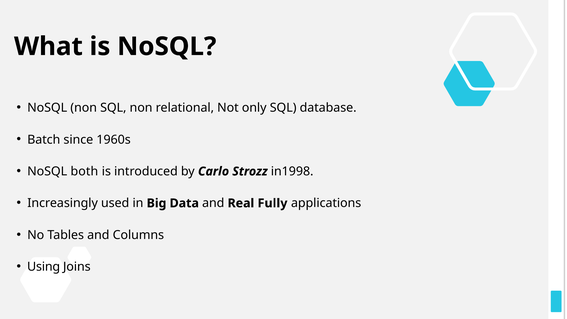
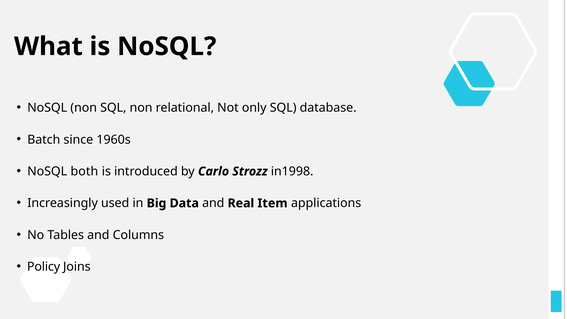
Fully: Fully -> Item (273, 203)
Using: Using -> Policy (44, 267)
